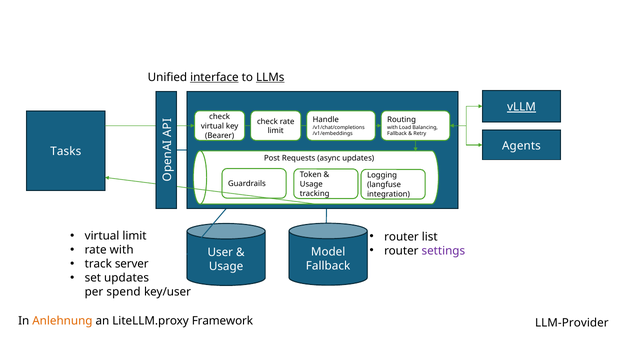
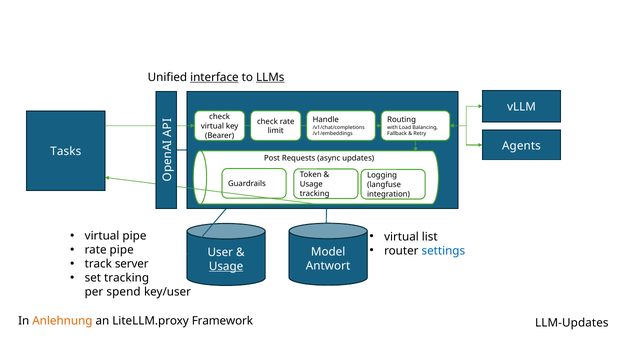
vLLM underline: present -> none (522, 107)
virtual limit: limit -> pipe (134, 236)
router: router -> virtual (401, 237)
rate with: with -> pipe (122, 250)
settings colour: purple -> blue (443, 251)
Fallback: Fallback -> Antwort (328, 266)
Usage underline: none -> present (226, 266)
set updates: updates -> tracking (127, 278)
LLM-Provider: LLM-Provider -> LLM-Updates (572, 323)
